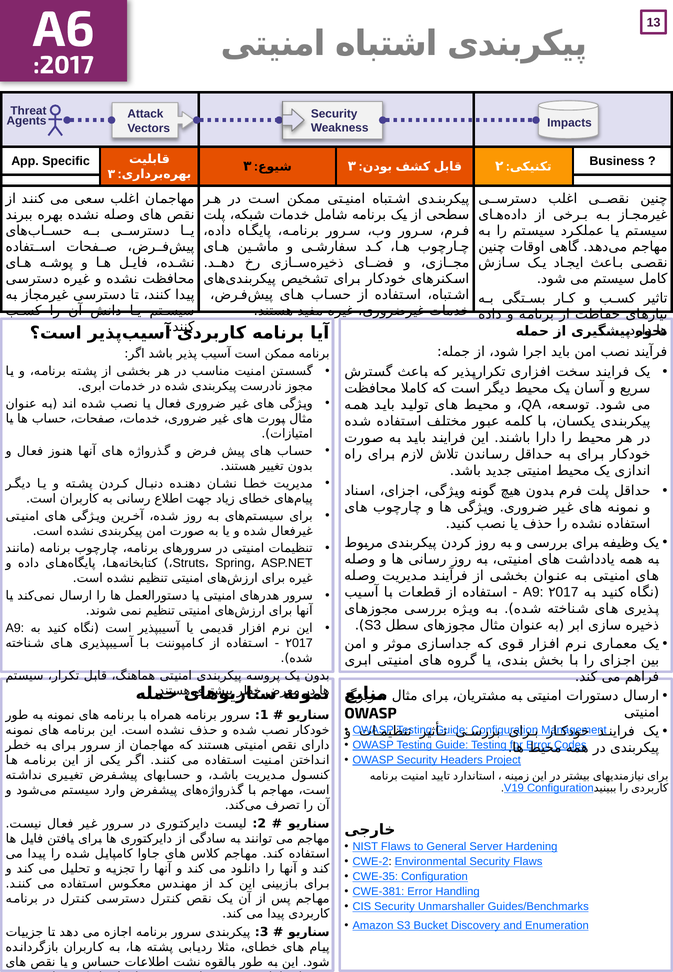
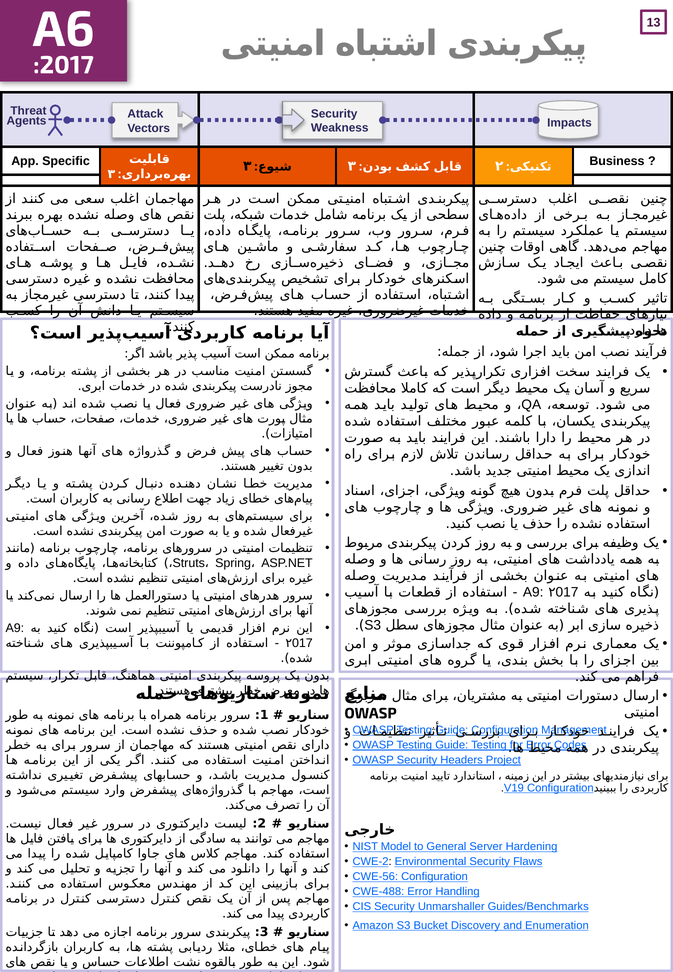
NIST Flaws: Flaws -> Model (396, 847)
CWE-35: CWE-35 -> CWE-56 (375, 877)
CWE-381: CWE-381 -> CWE-488 (378, 892)
